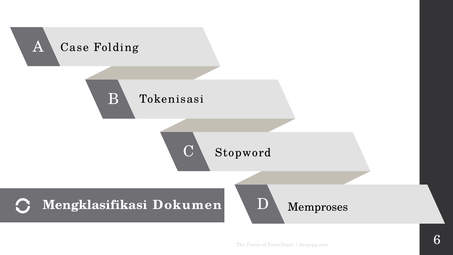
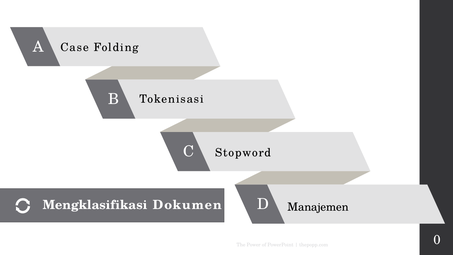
Memproses: Memproses -> Manajemen (318, 207)
6: 6 -> 0 (437, 240)
